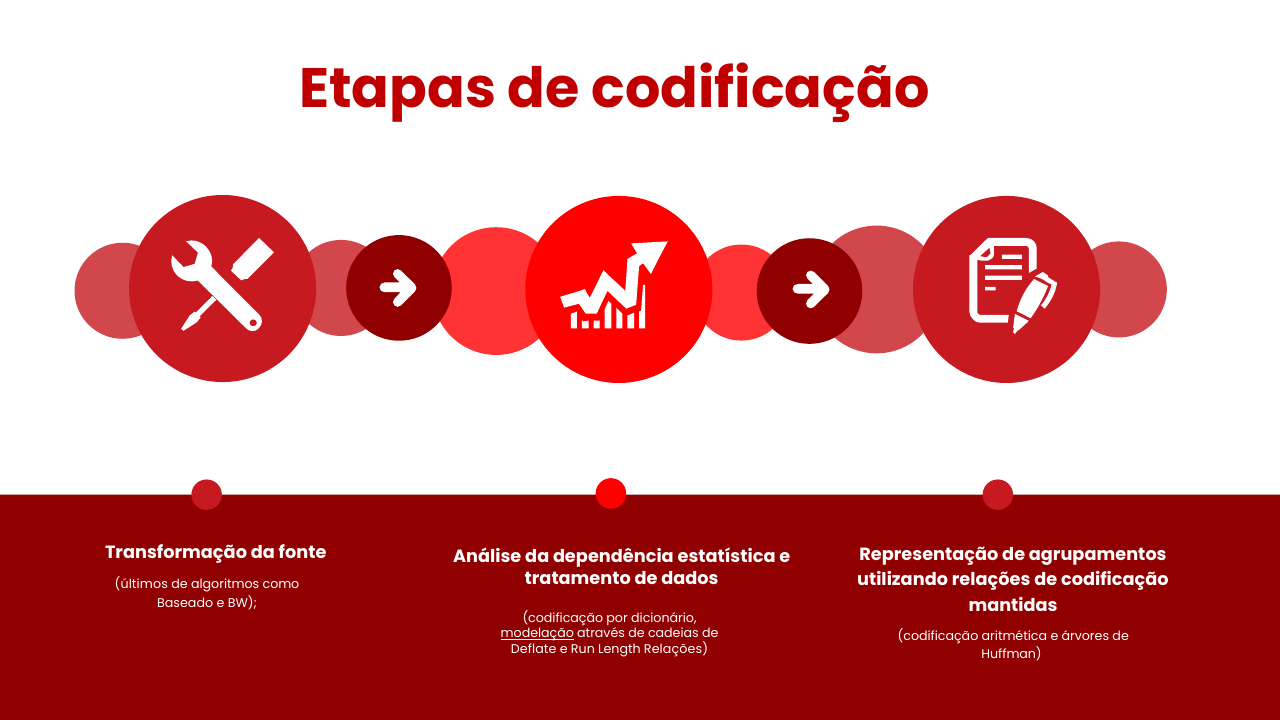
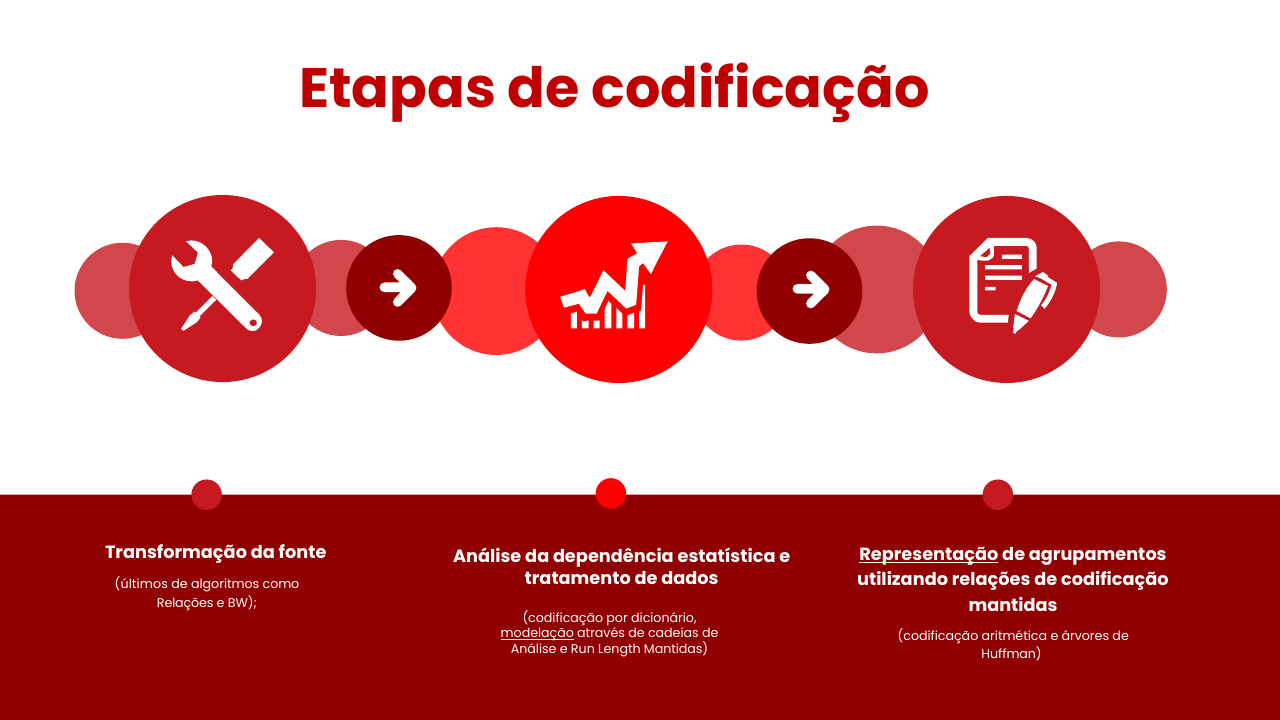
Representação underline: none -> present (929, 554)
Baseado: Baseado -> Relações (185, 603)
Deflate: Deflate -> Análise (534, 649)
Length Relações: Relações -> Mantidas (676, 649)
